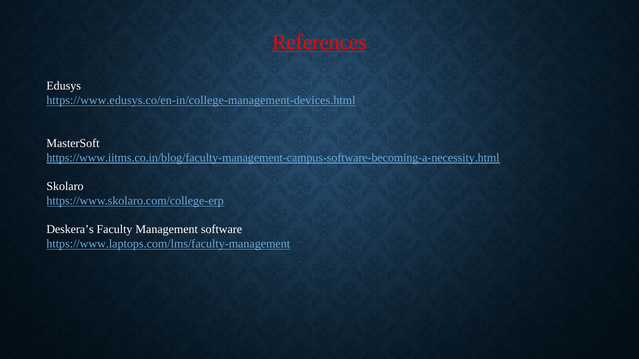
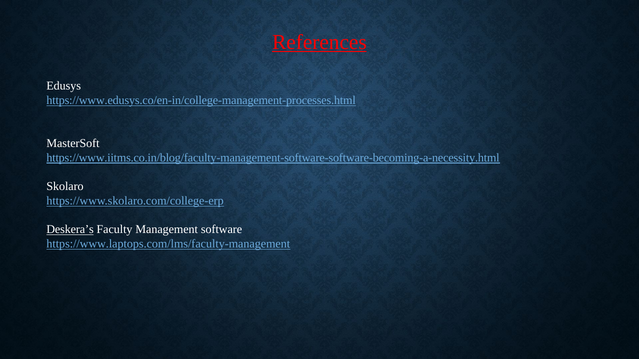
https://www.edusys.co/en-in/college-management-devices.html: https://www.edusys.co/en-in/college-management-devices.html -> https://www.edusys.co/en-in/college-management-processes.html (201, 100)
https://www.iitms.co.in/blog/faculty-management-campus-software-becoming-a-necessity.html: https://www.iitms.co.in/blog/faculty-management-campus-software-becoming-a-necessity.html -> https://www.iitms.co.in/blog/faculty-management-software-software-becoming-a-necessity.html (273, 158)
Deskera’s underline: none -> present (70, 230)
